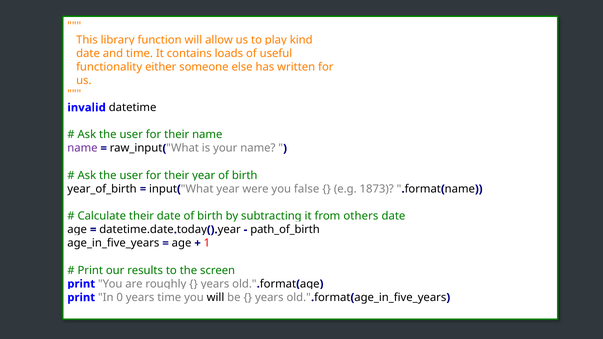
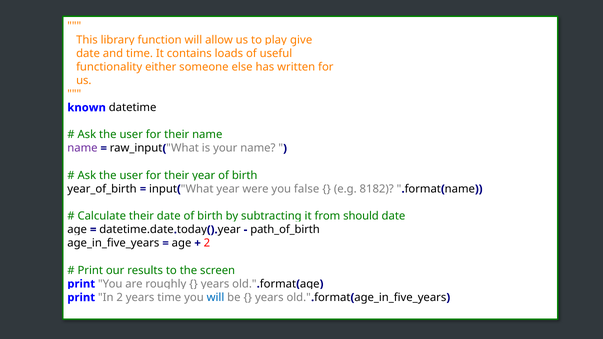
kind: kind -> give (301, 40)
invalid: invalid -> known (87, 108)
1873: 1873 -> 8182 (377, 189)
others: others -> should (361, 216)
1: 1 -> 2 (207, 243)
In 0: 0 -> 2 (120, 298)
will colour: black -> blue (216, 298)
